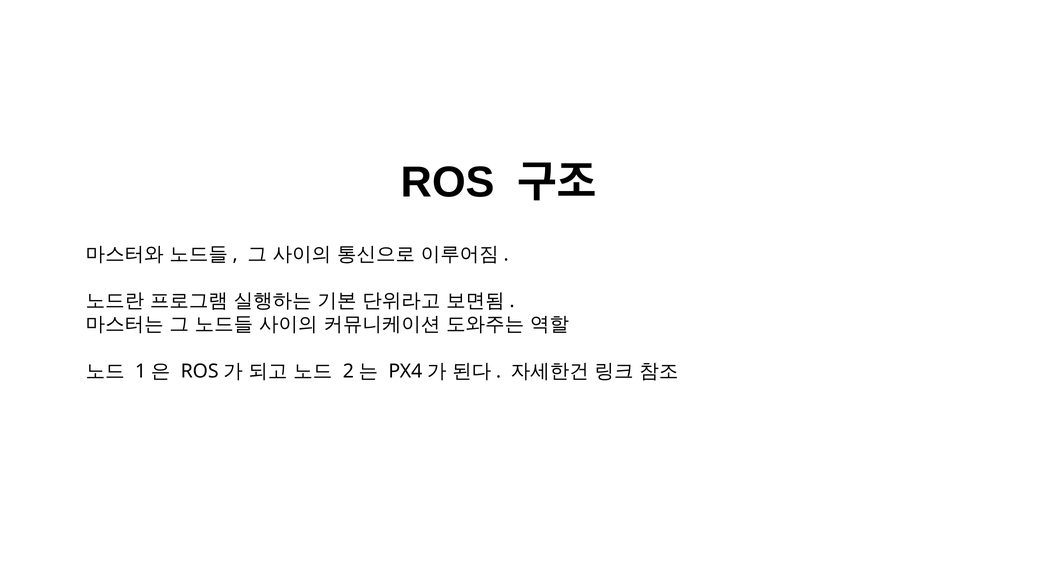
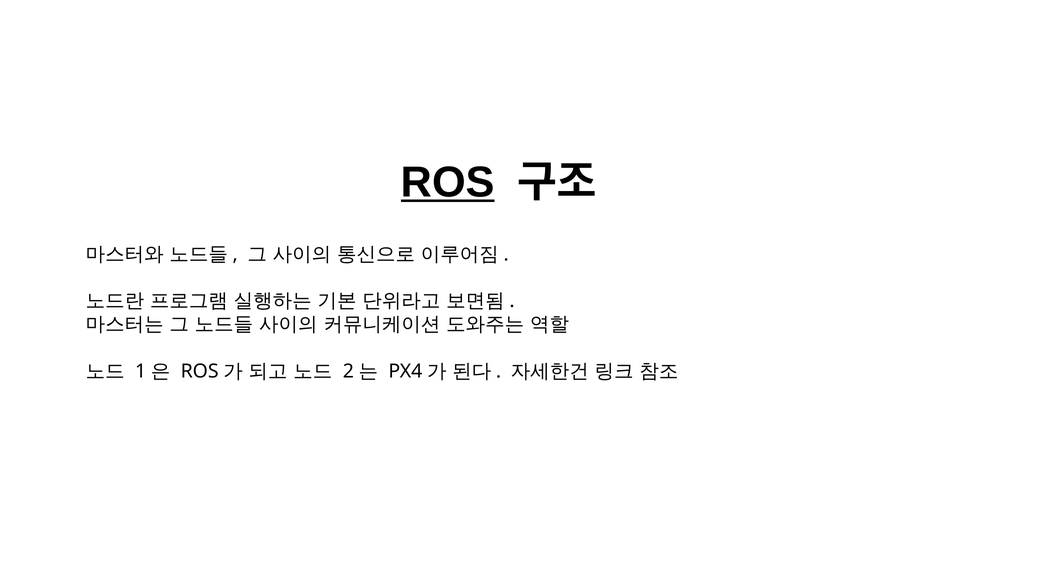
ROS underline: none -> present (448, 182)
